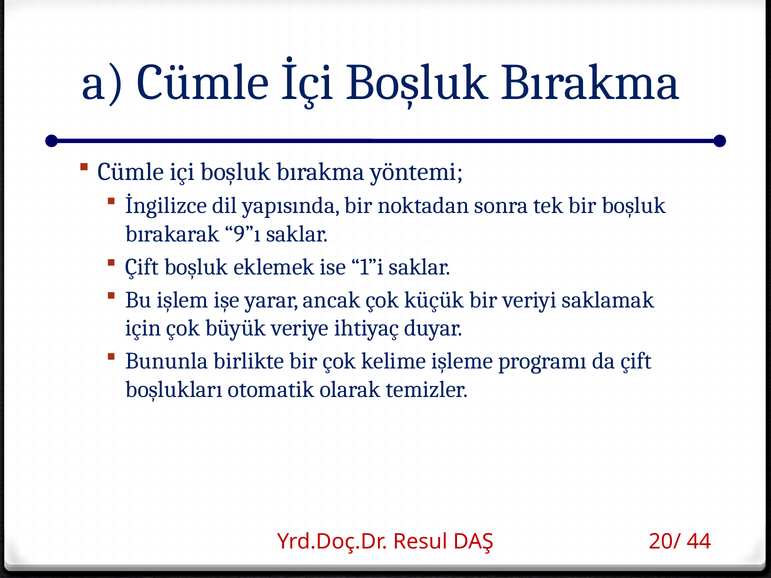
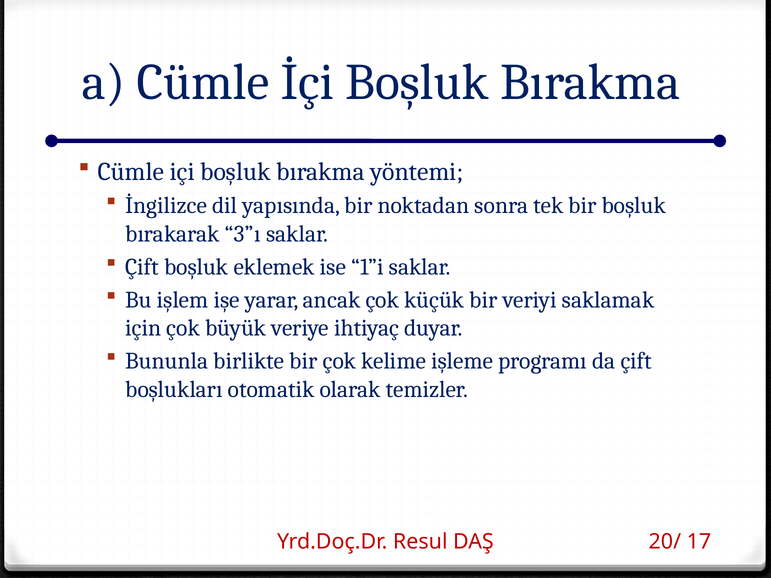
9”ı: 9”ı -> 3”ı (243, 234)
44: 44 -> 17 (699, 542)
